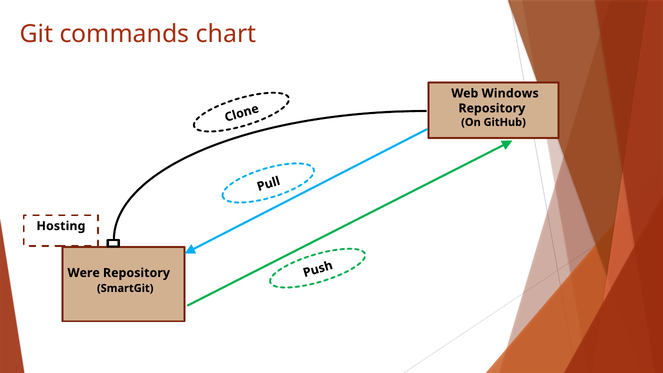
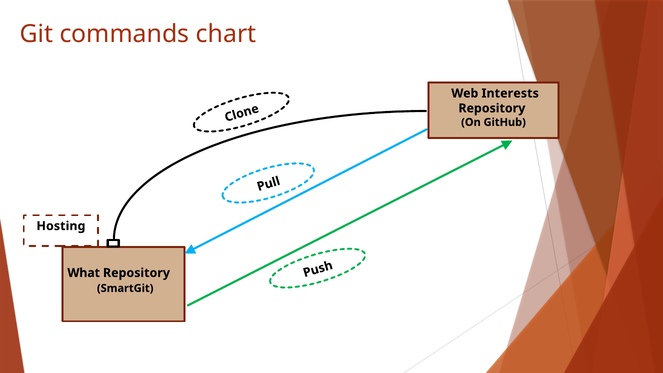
Windows: Windows -> Interests (510, 93)
Were: Were -> What (84, 273)
